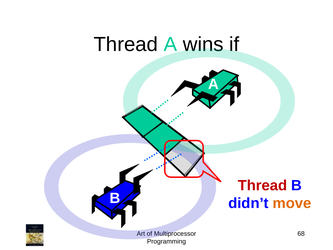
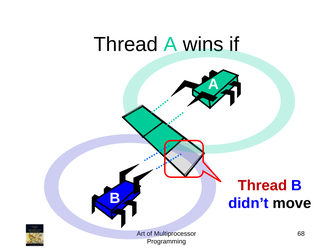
move colour: orange -> black (292, 203)
